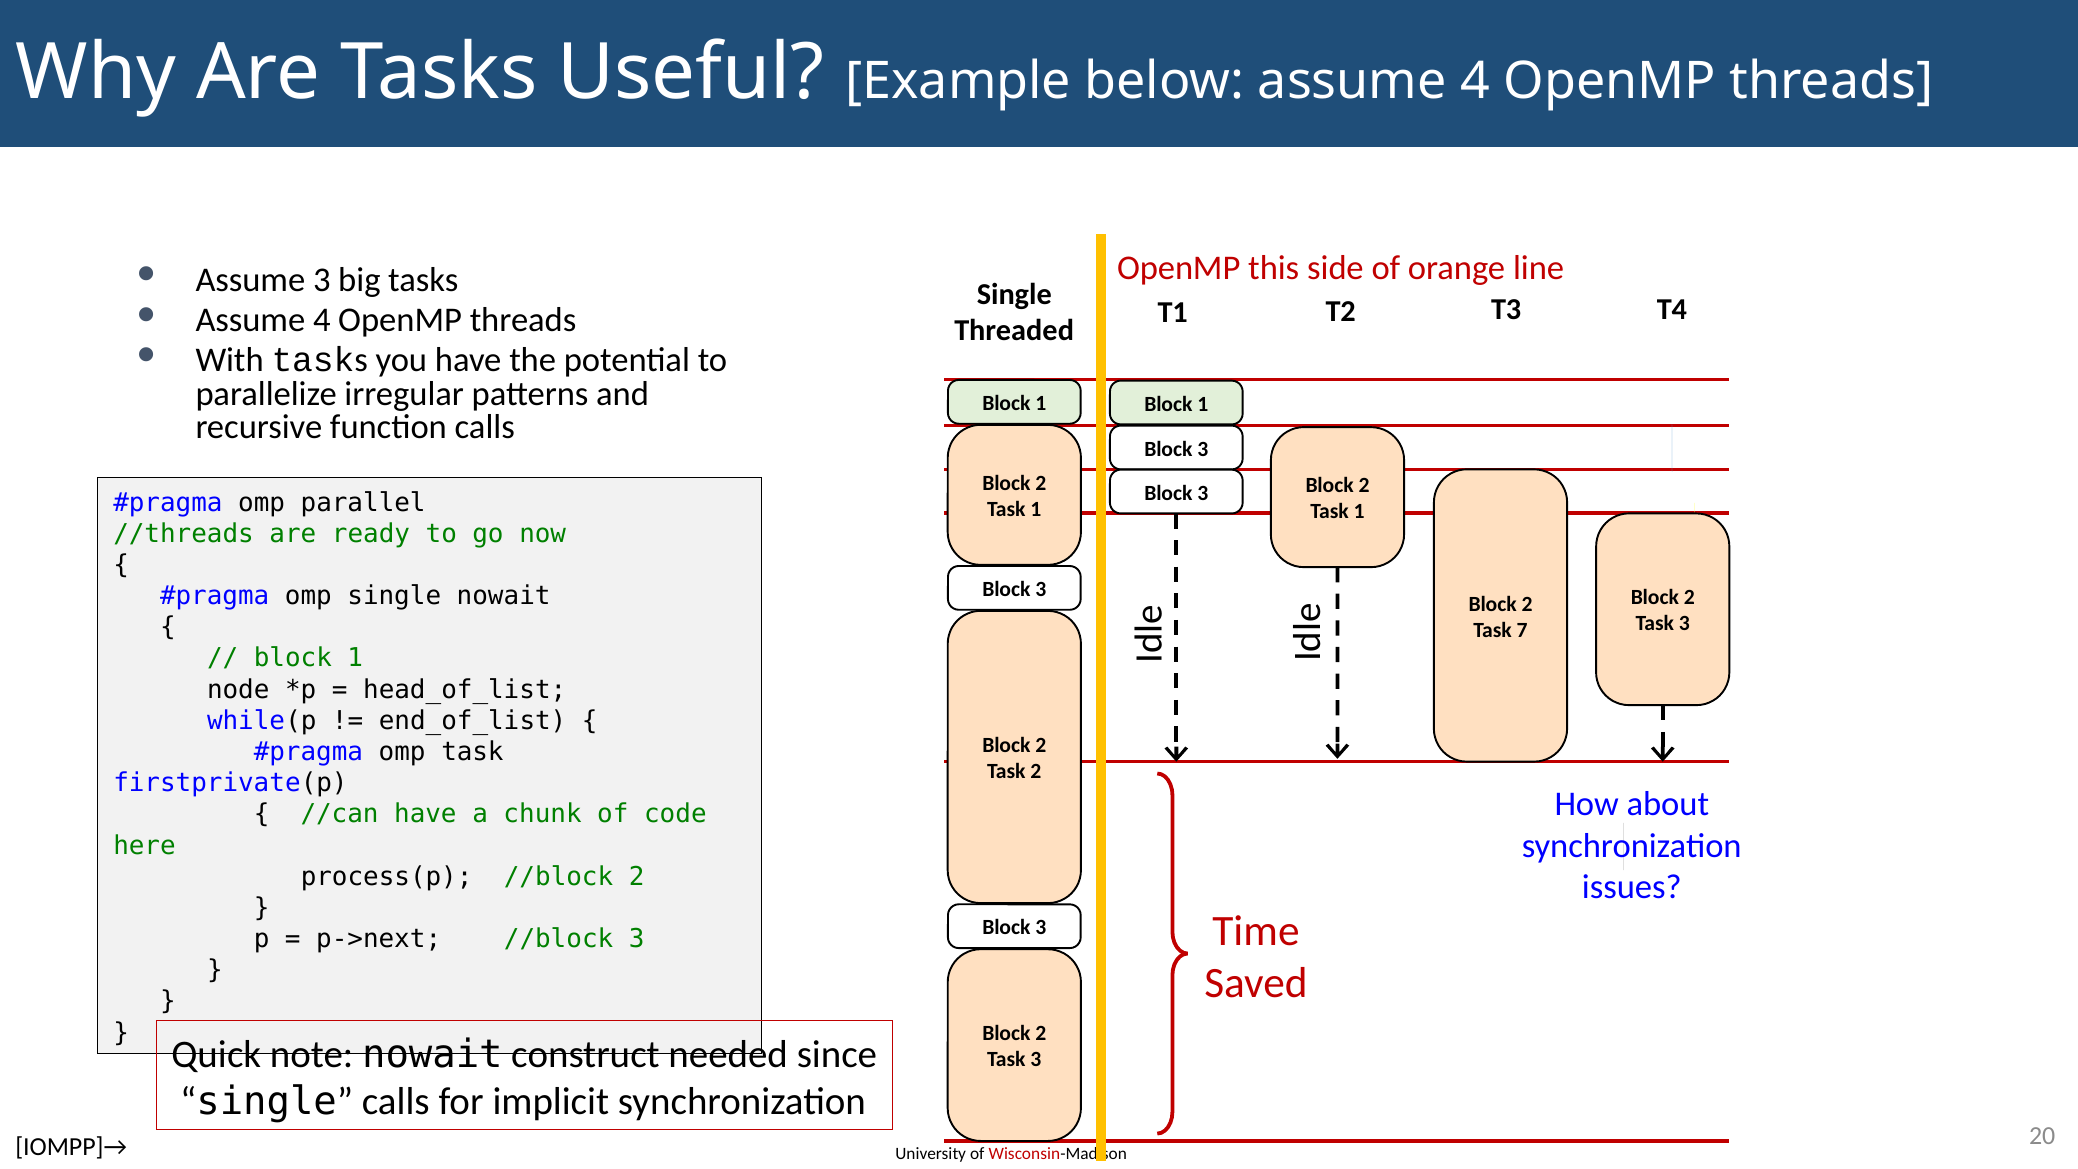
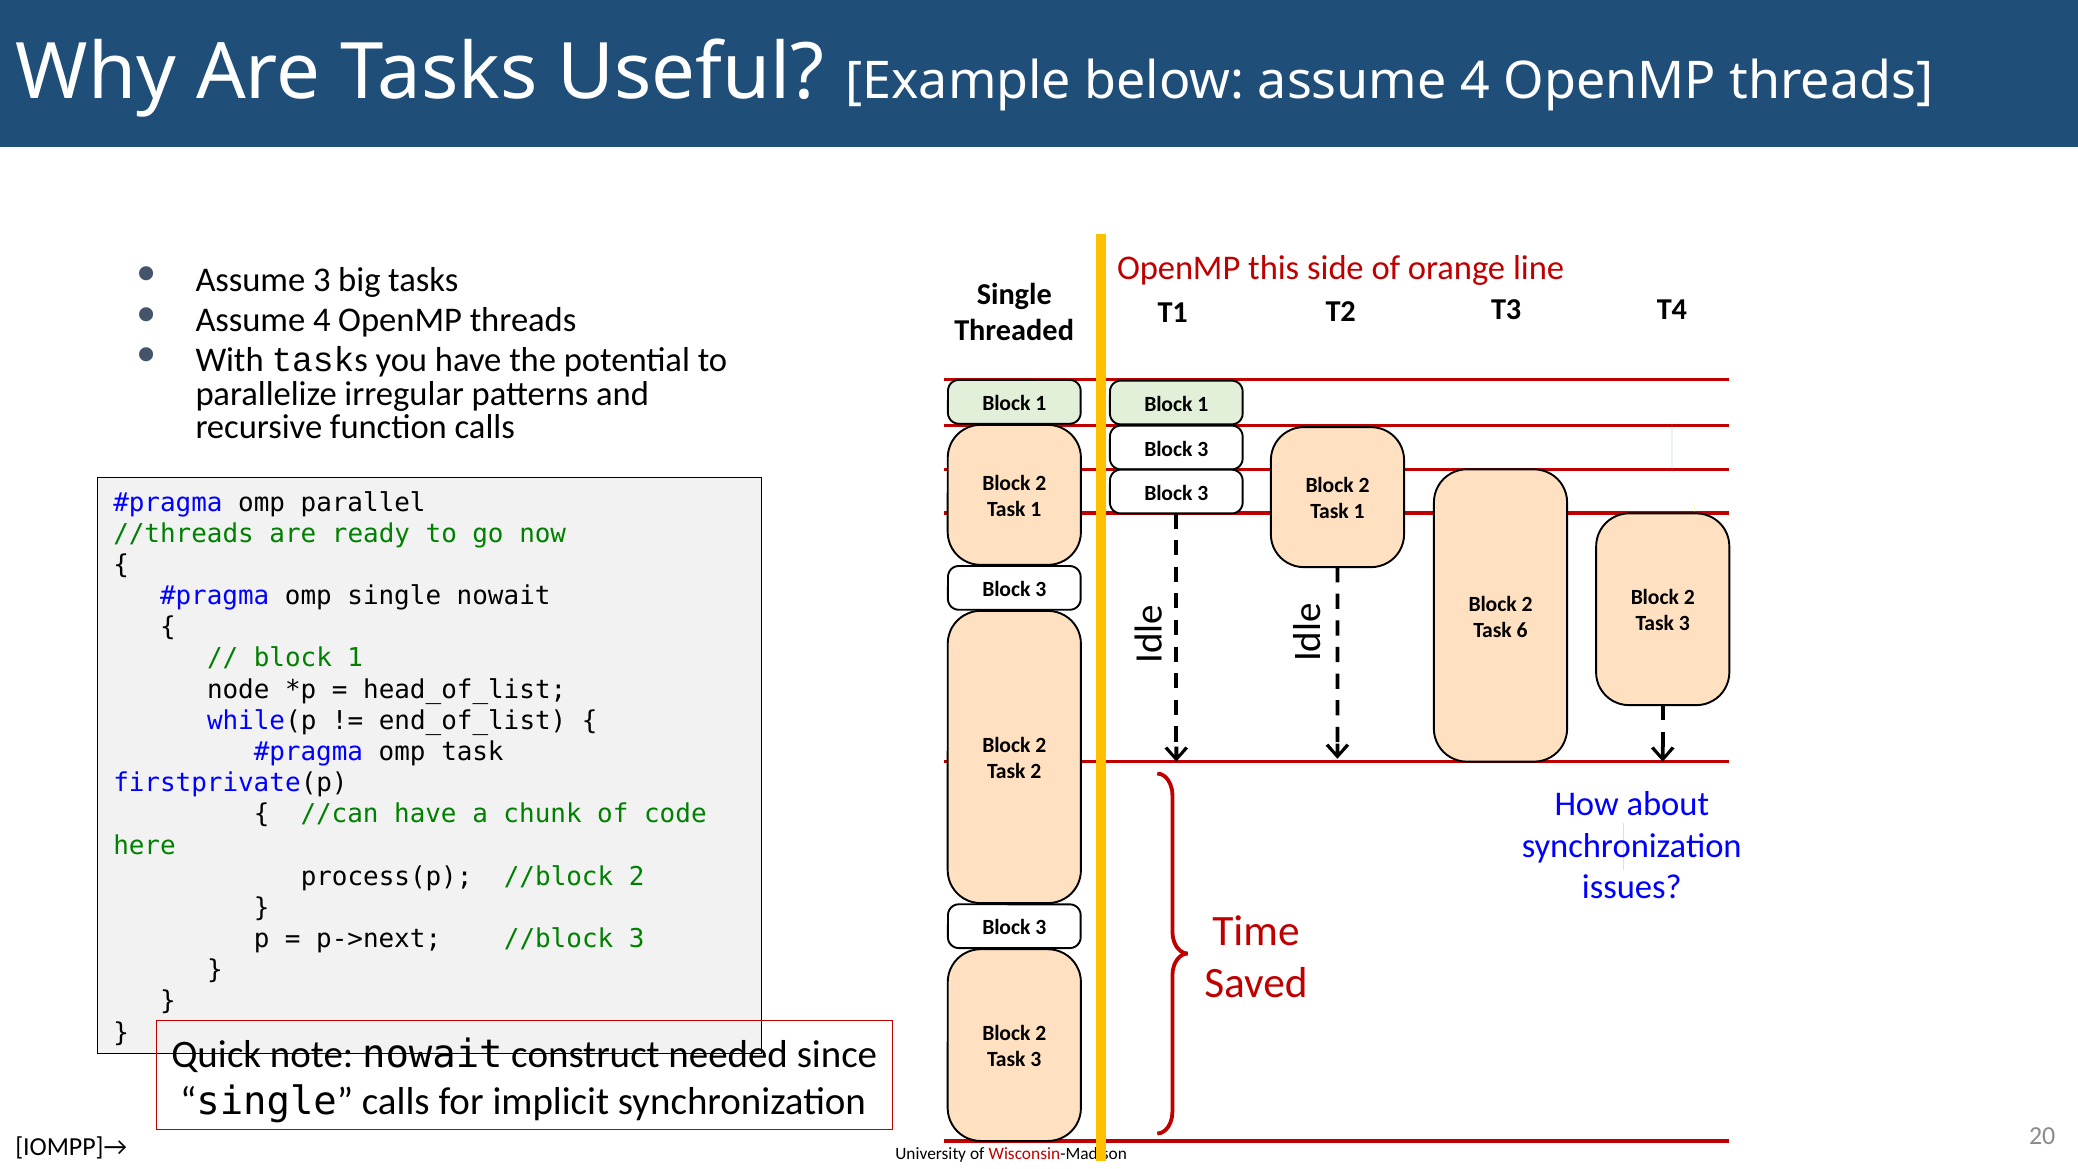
7: 7 -> 6 (1522, 630)
